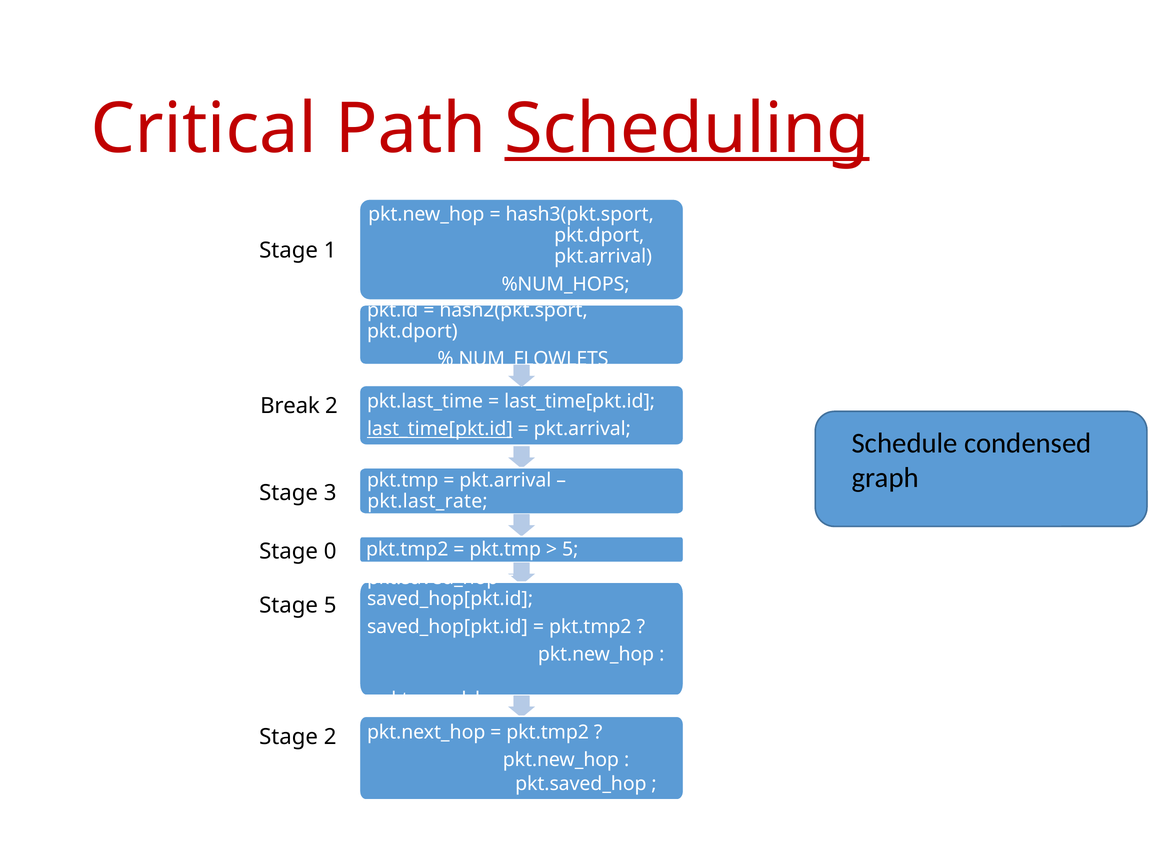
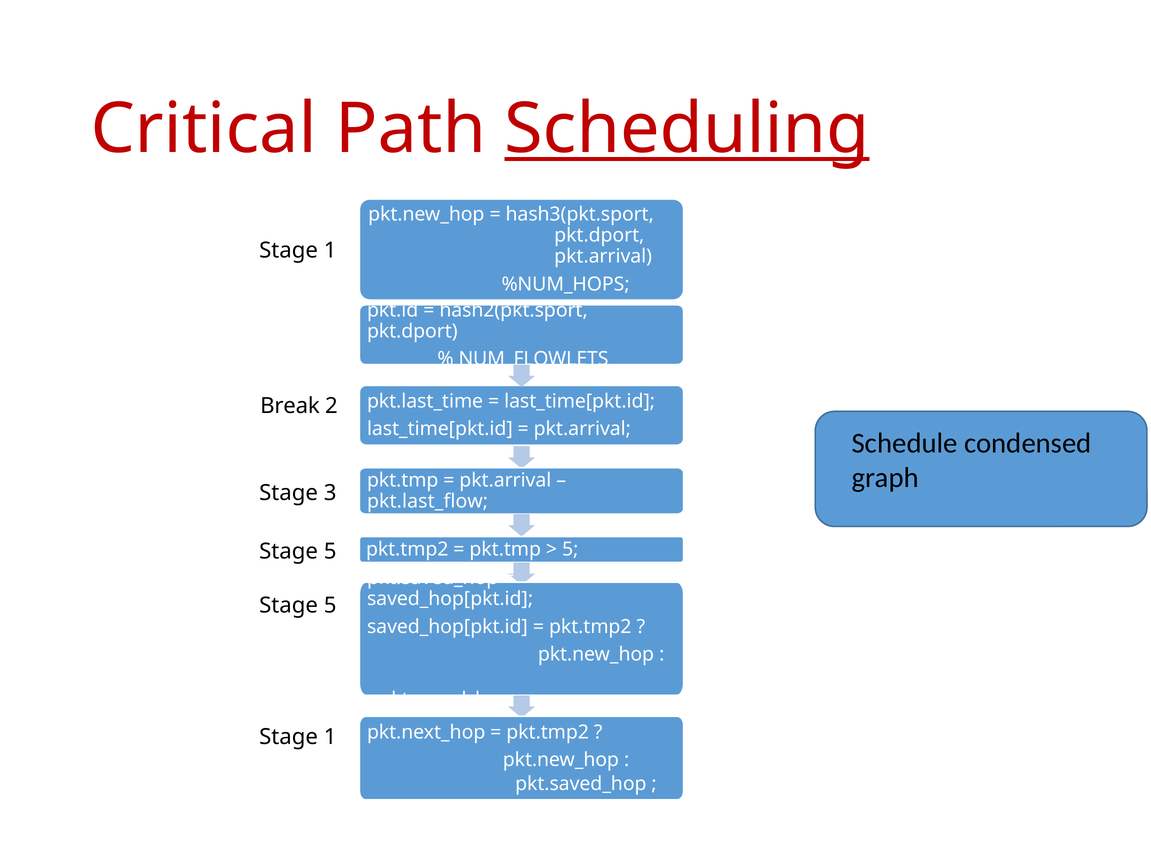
last_time[pkt.id underline: present -> none (440, 429)
pkt.last_rate: pkt.last_rate -> pkt.last_flow (428, 501)
0: 0 -> 5 (330, 552)
2: 2 -> 1 (330, 737)
